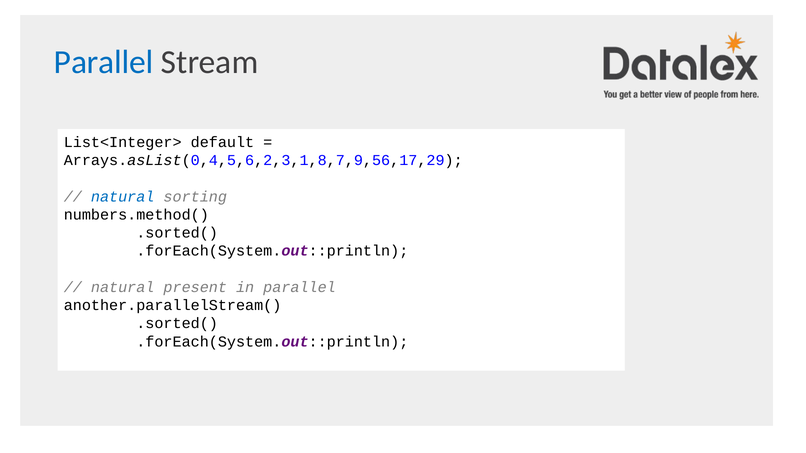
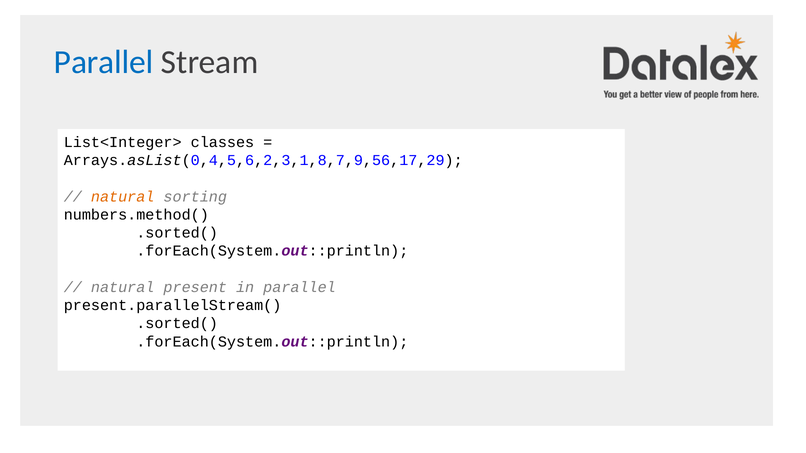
default: default -> classes (222, 142)
natural colour: blue -> orange (123, 197)
another.parallelStream(: another.parallelStream( -> present.parallelStream( (173, 306)
